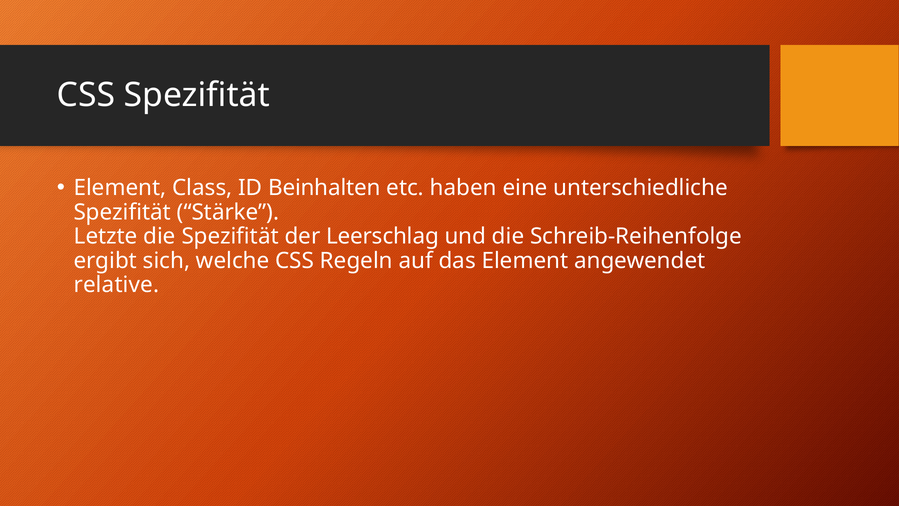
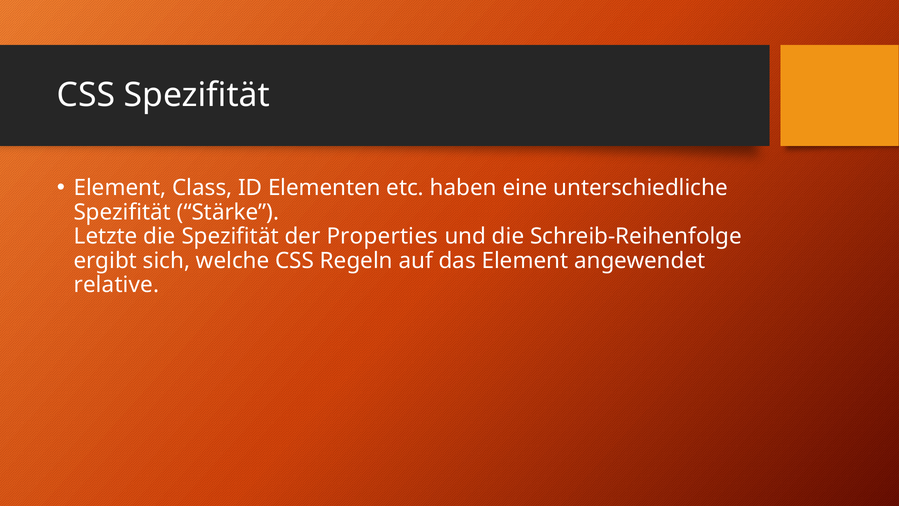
Beinhalten: Beinhalten -> Elementen (324, 188)
Leerschlag: Leerschlag -> Properties (382, 236)
